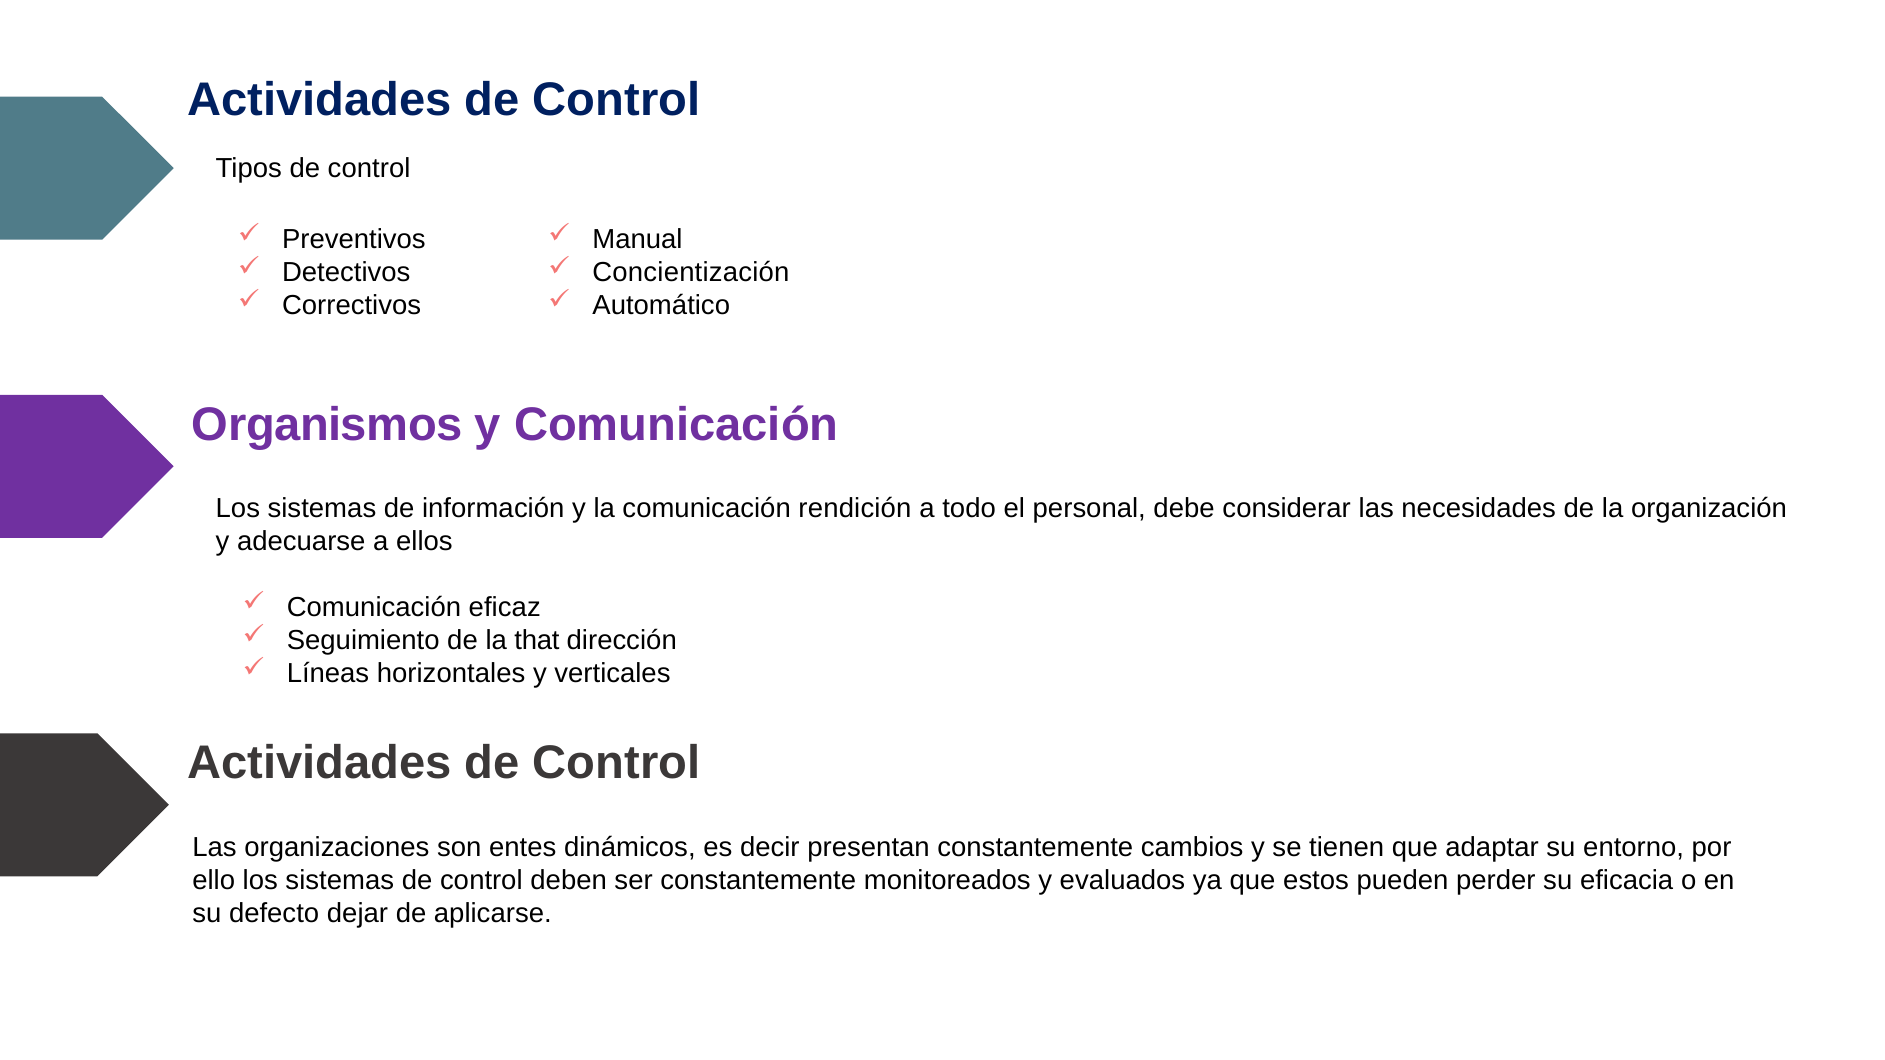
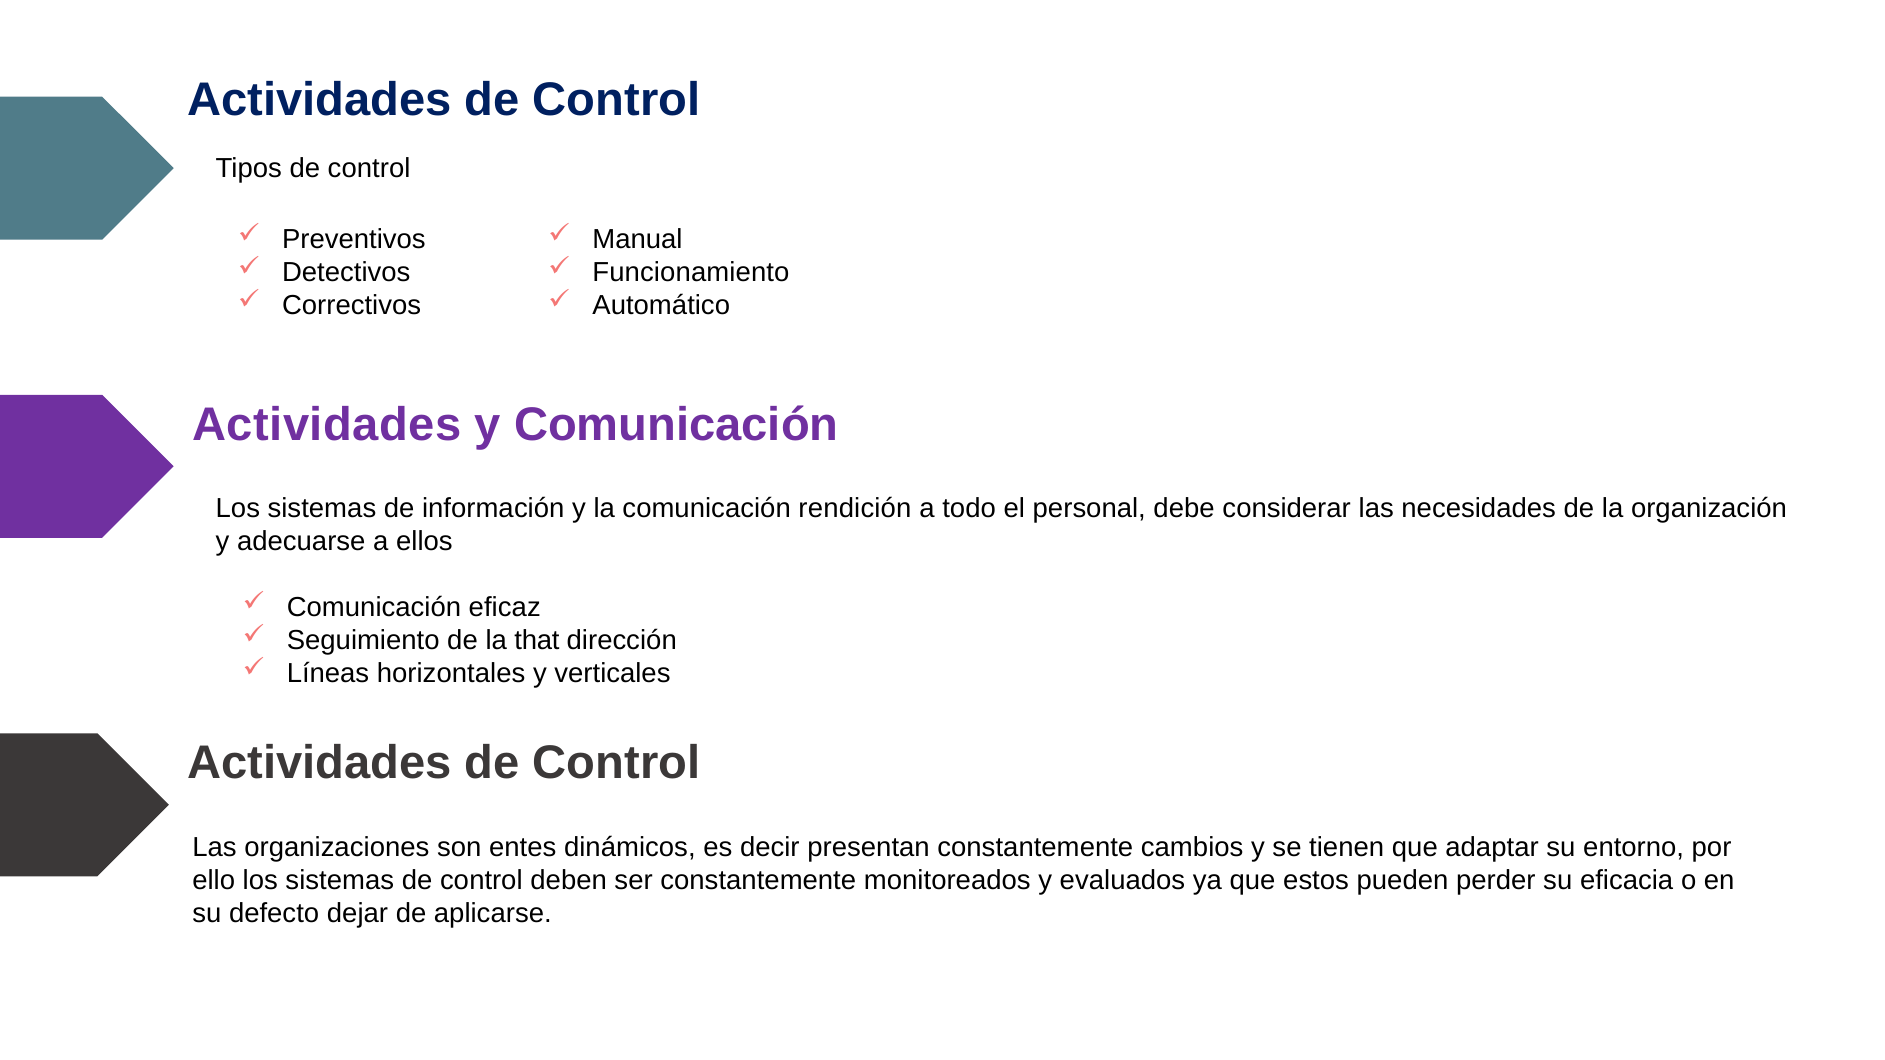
Concientización: Concientización -> Funcionamiento (691, 273)
Organismos: Organismos -> Actividades (327, 425)
